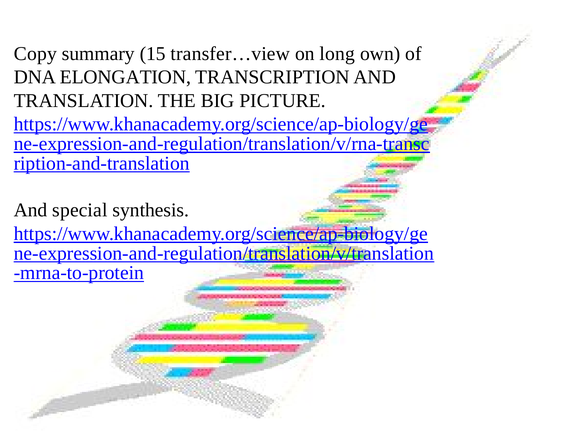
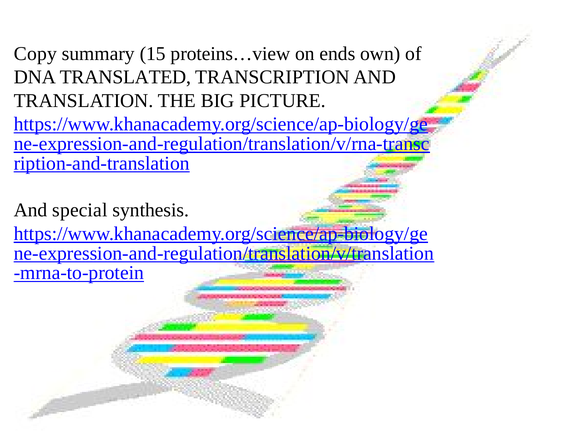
transfer…view: transfer…view -> proteins…view (230, 54)
long: long -> ends (337, 54)
ELONGATION: ELONGATION -> TRANSLATED (125, 77)
